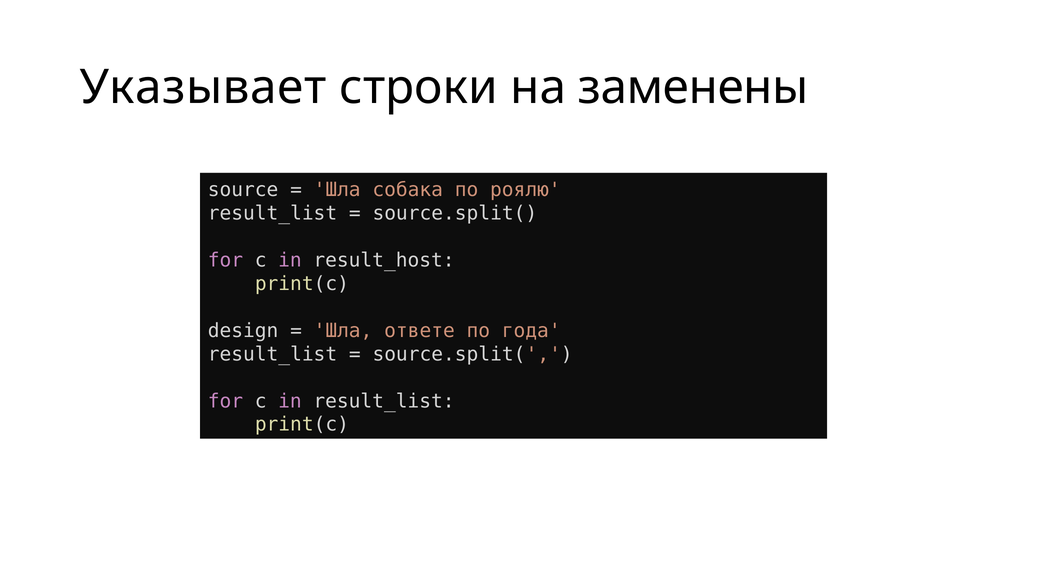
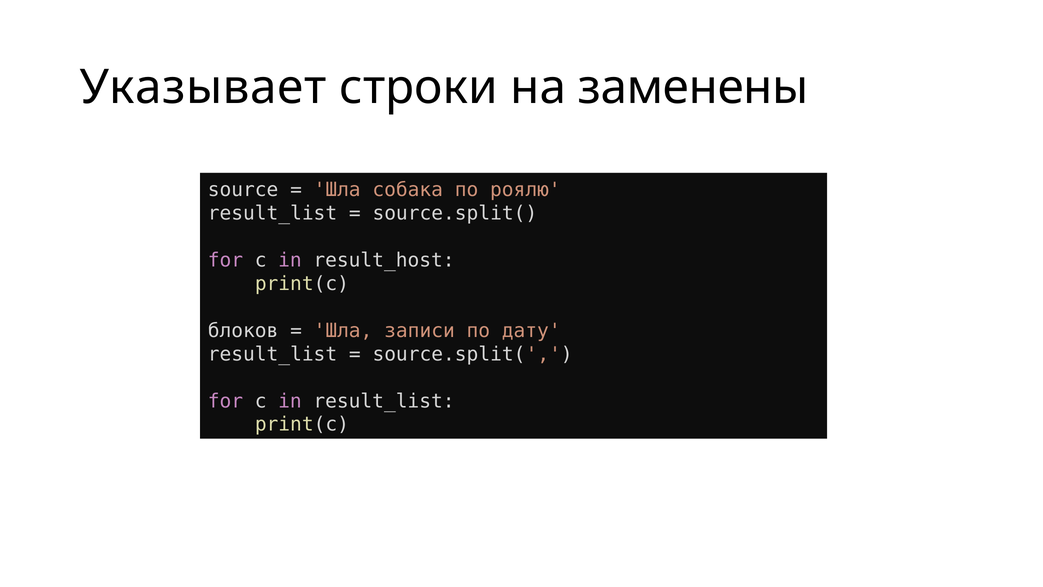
design: design -> блоков (243, 330)
ответе: ответе -> записи (420, 330)
года: года -> дату (531, 330)
